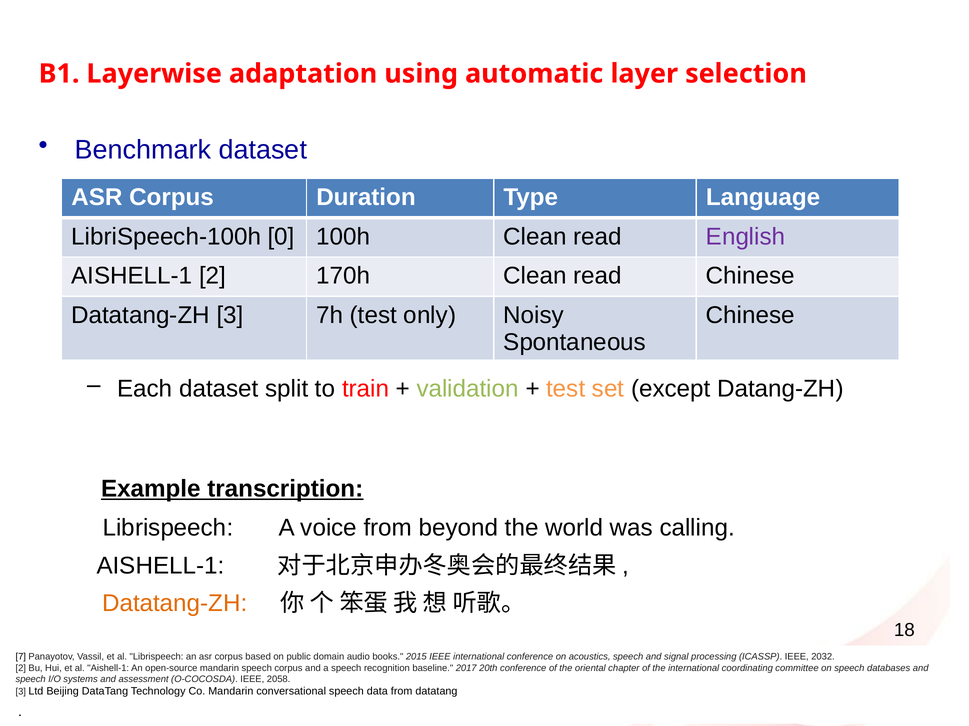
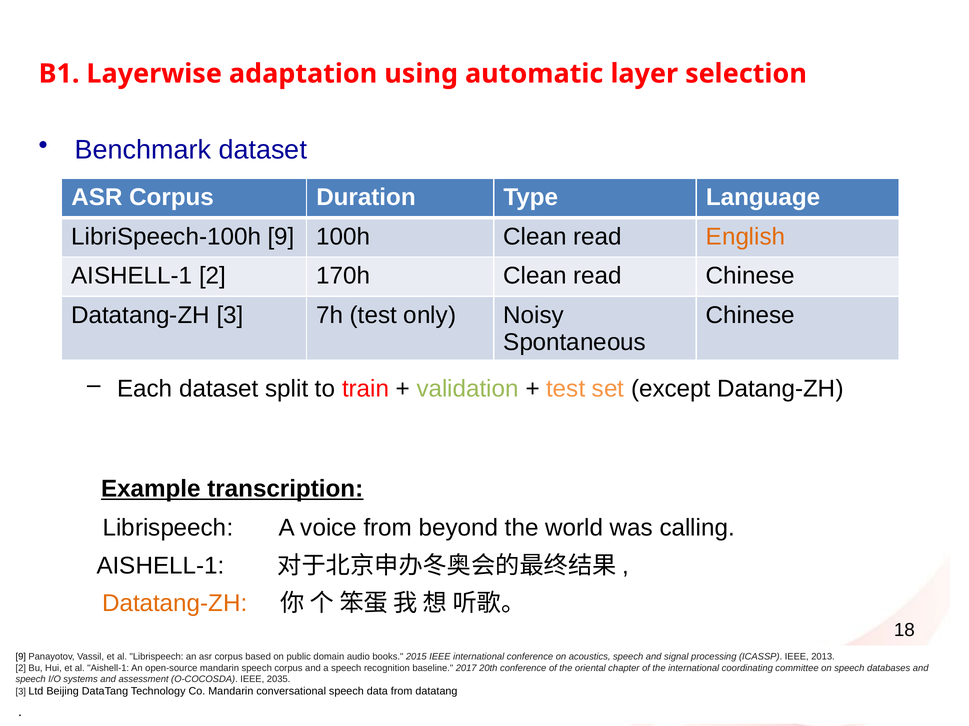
LibriSpeech-100h 0: 0 -> 9 (281, 237)
English colour: purple -> orange (746, 237)
7: 7 -> 9 (21, 657)
2032: 2032 -> 2013 (823, 657)
2058: 2058 -> 2035 (279, 680)
